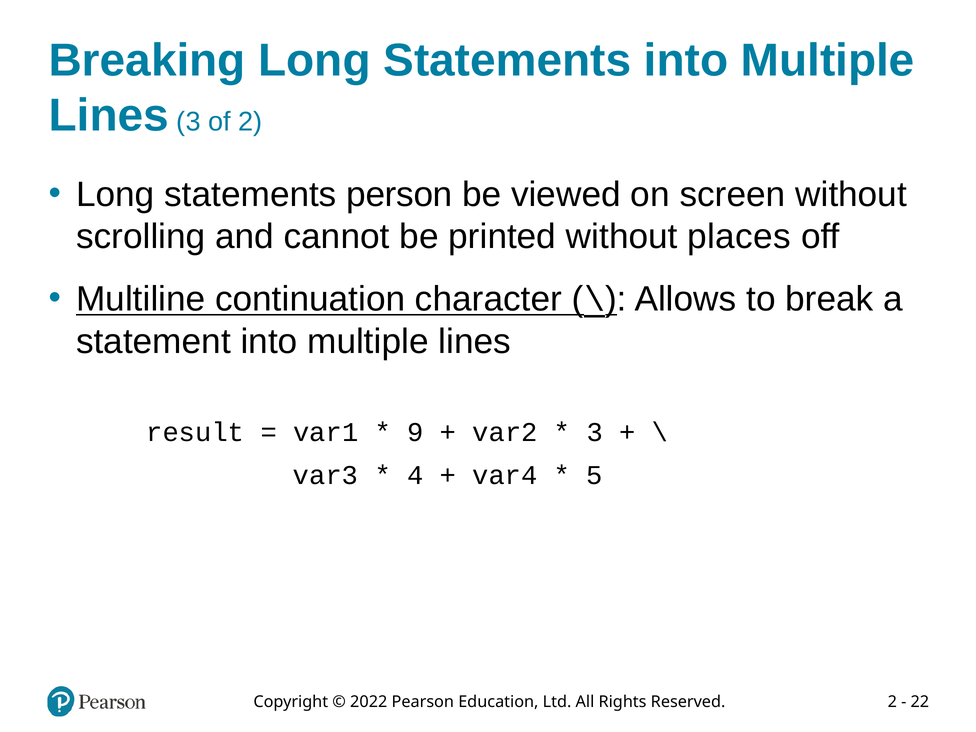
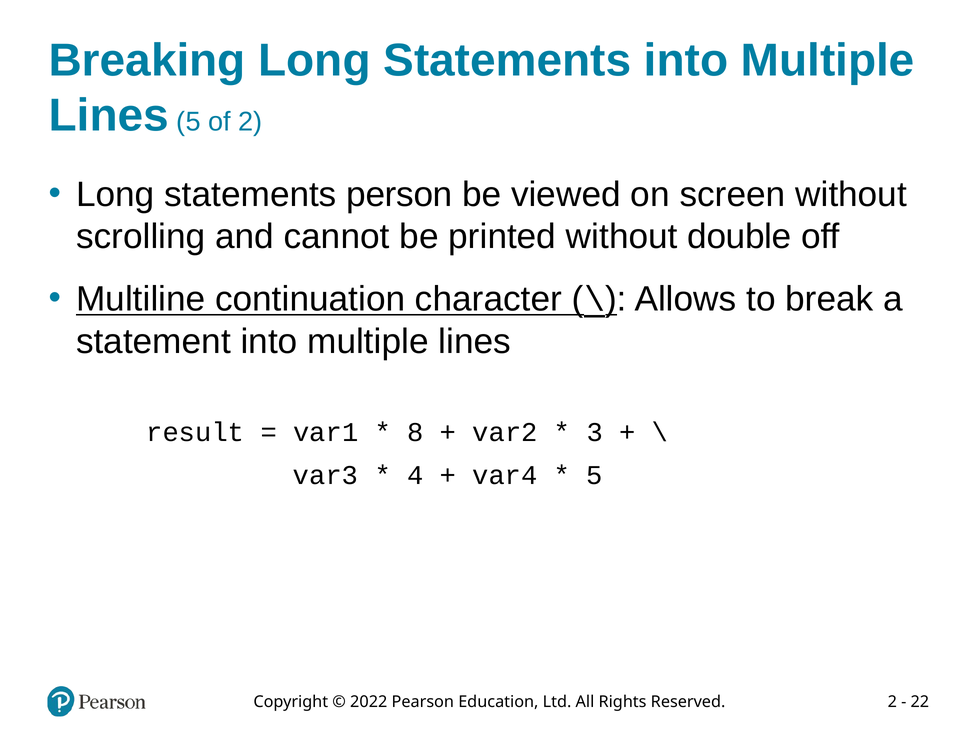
Lines 3: 3 -> 5 (189, 122)
places: places -> double (739, 237)
9: 9 -> 8 (415, 432)
